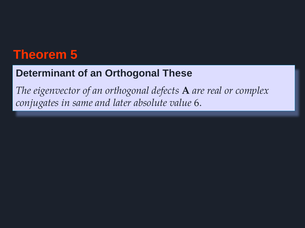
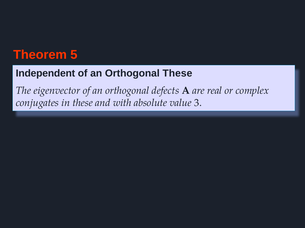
Determinant: Determinant -> Independent (45, 74)
in same: same -> these (83, 103)
later: later -> with (122, 103)
6: 6 -> 3 (198, 103)
